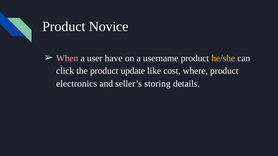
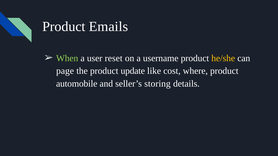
Novice: Novice -> Emails (109, 27)
When colour: pink -> light green (67, 58)
have: have -> reset (114, 58)
click: click -> page (65, 71)
electronics: electronics -> automobile (77, 84)
